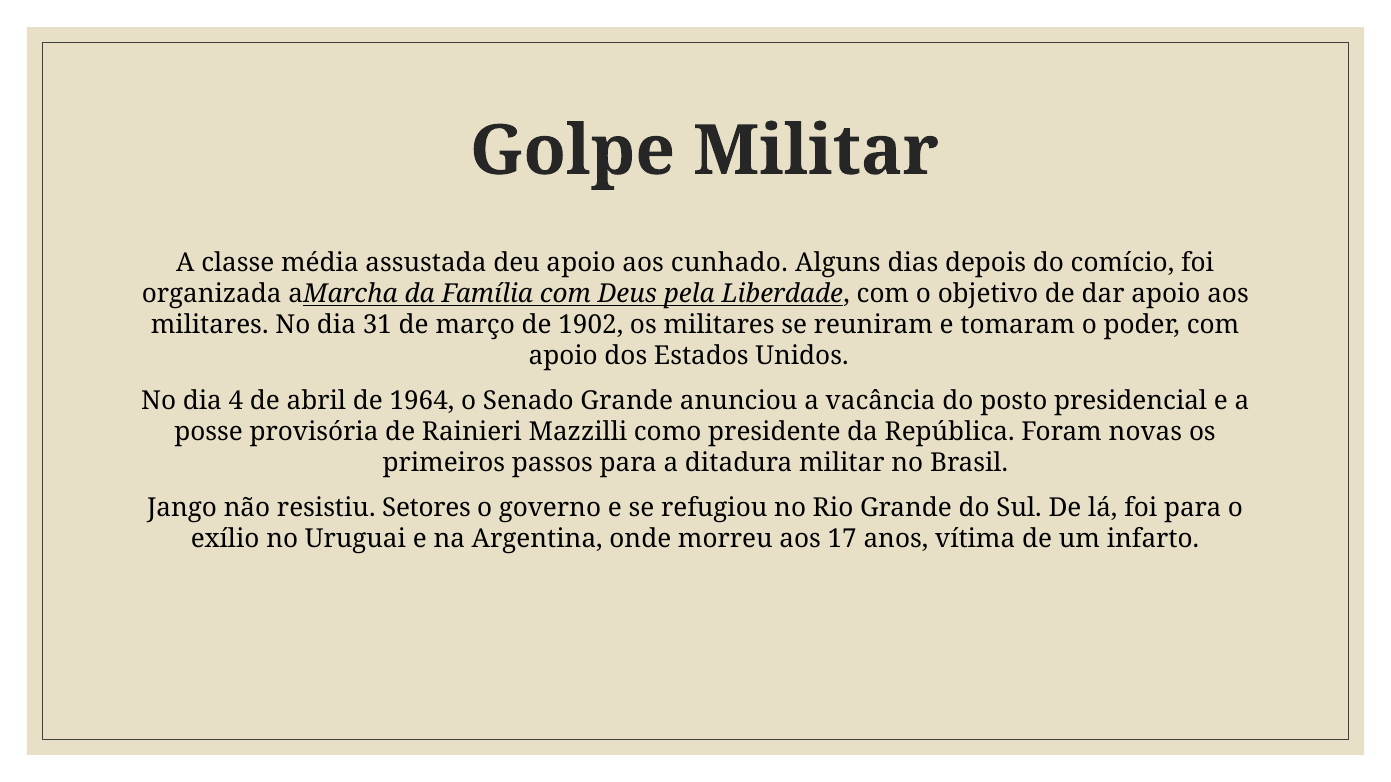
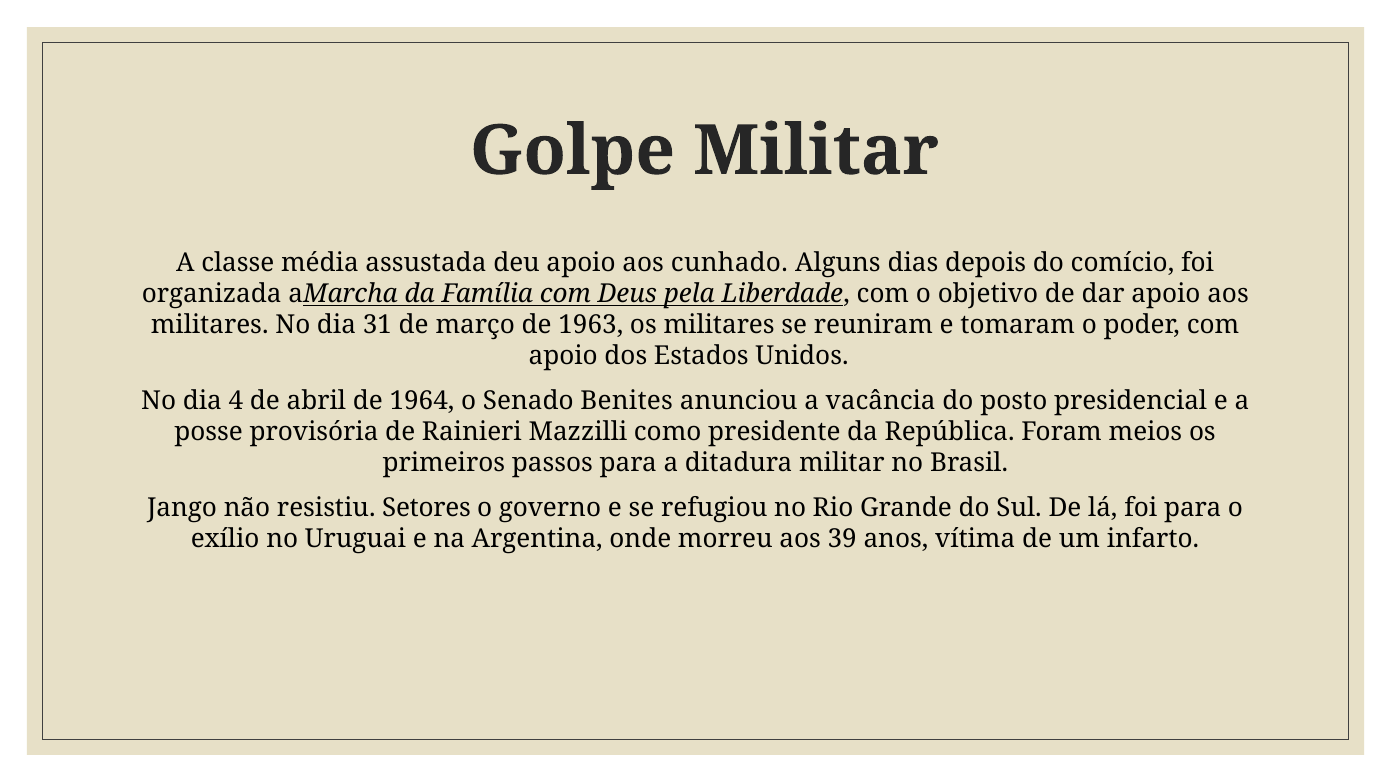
1902: 1902 -> 1963 (591, 325)
Senado Grande: Grande -> Benites (627, 401)
novas: novas -> meios (1145, 432)
17: 17 -> 39 (842, 539)
